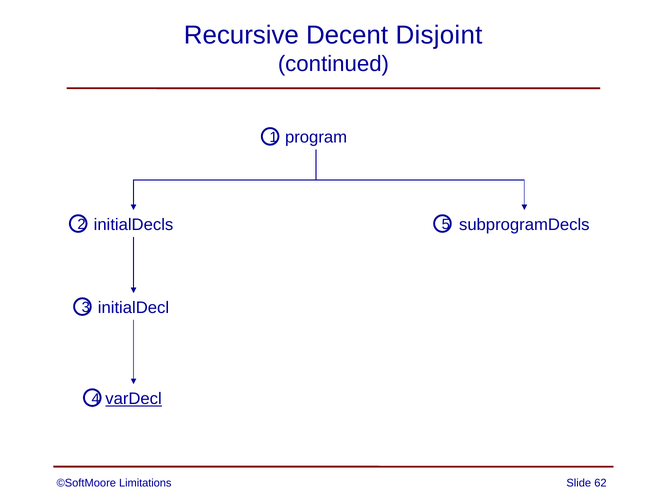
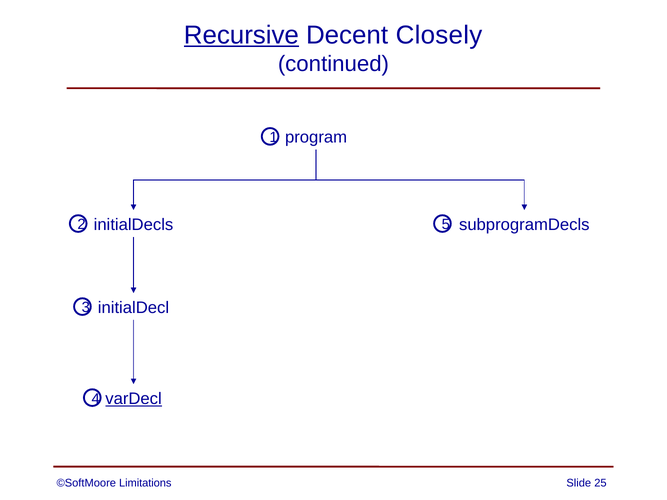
Recursive underline: none -> present (241, 35)
Disjoint: Disjoint -> Closely (439, 35)
62: 62 -> 25 (600, 483)
